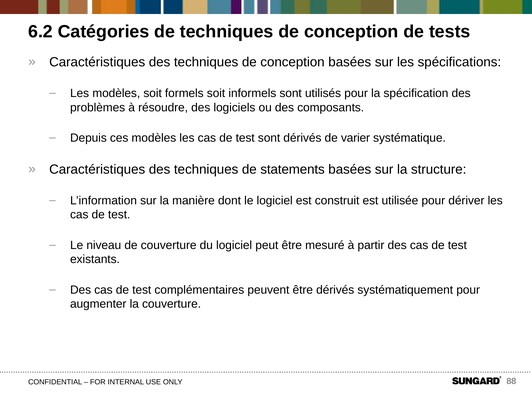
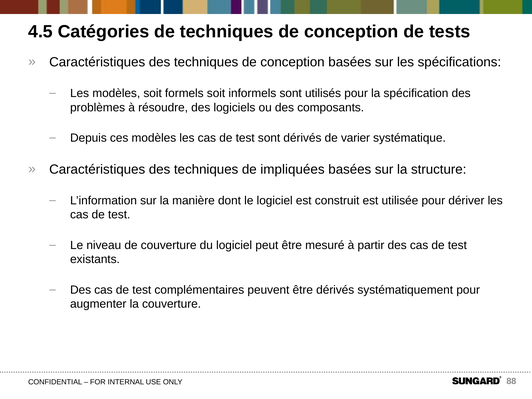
6.2: 6.2 -> 4.5 (41, 32)
statements: statements -> impliquées (292, 169)
